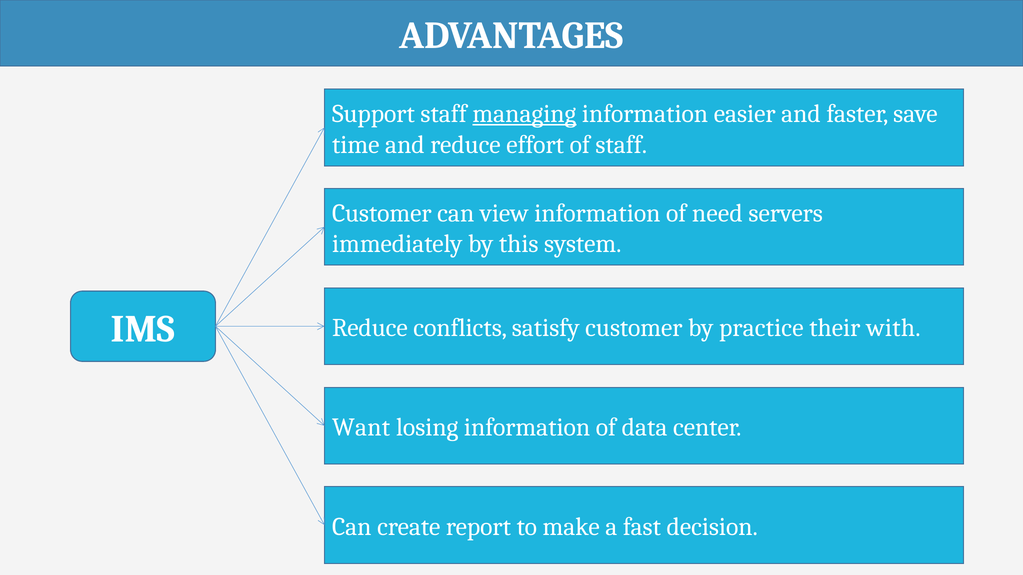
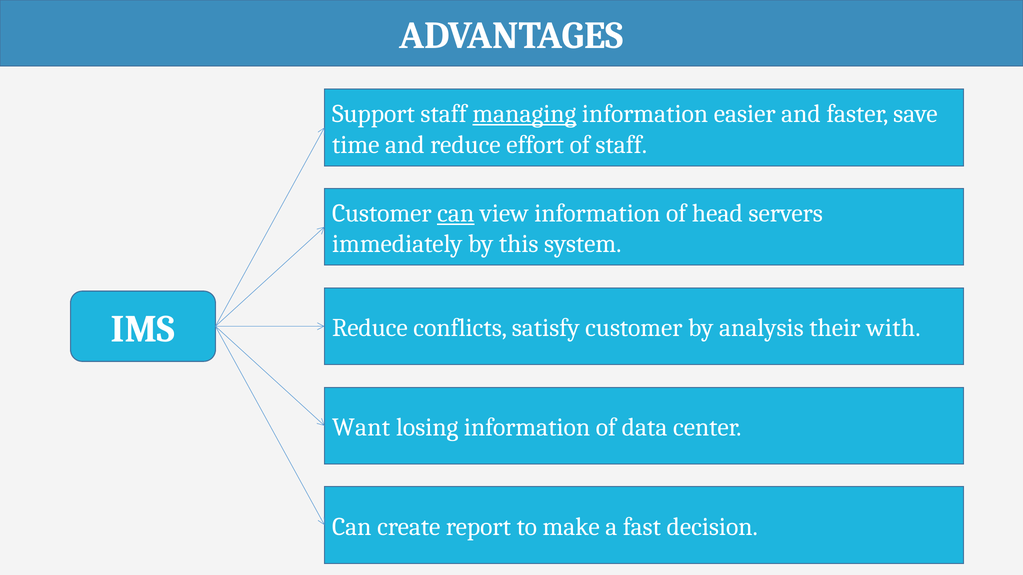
can underline: none -> present (456, 214)
need: need -> head (717, 214)
practice: practice -> analysis (761, 328)
